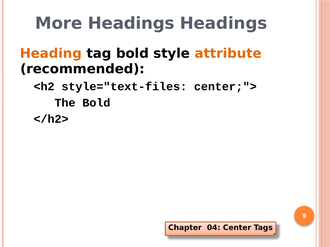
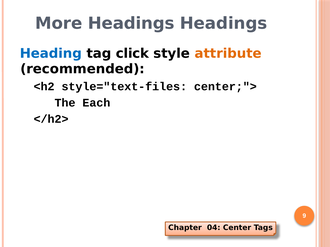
Heading colour: orange -> blue (51, 54)
tag bold: bold -> click (133, 54)
The Bold: Bold -> Each (96, 103)
